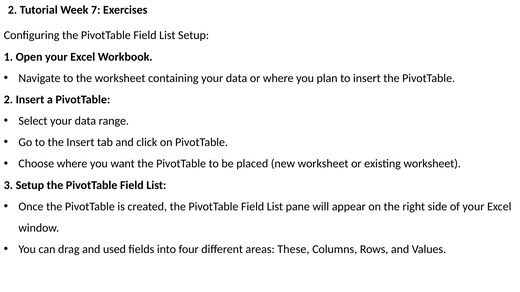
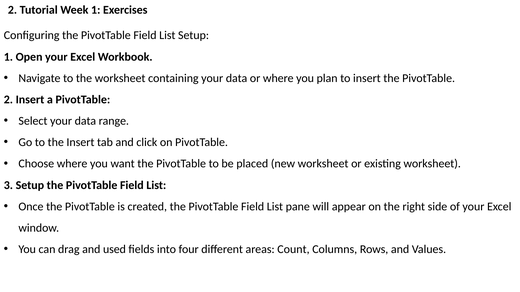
Week 7: 7 -> 1 (96, 10)
These: These -> Count (293, 250)
